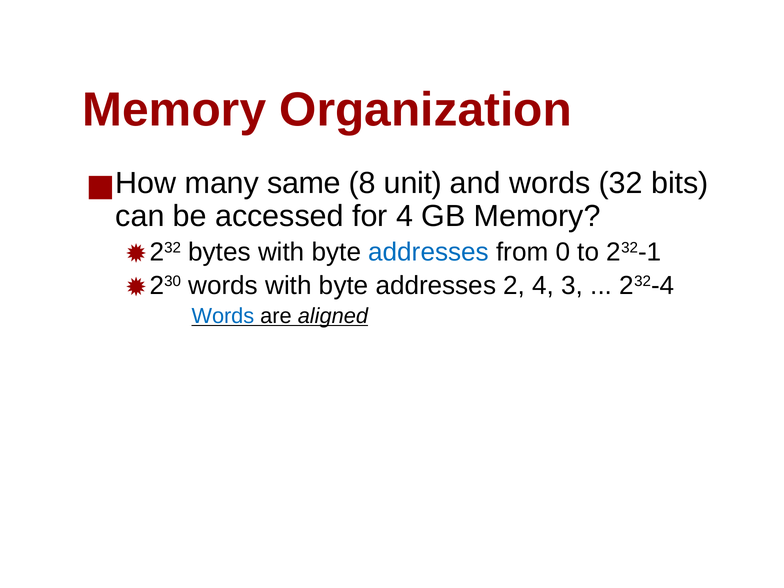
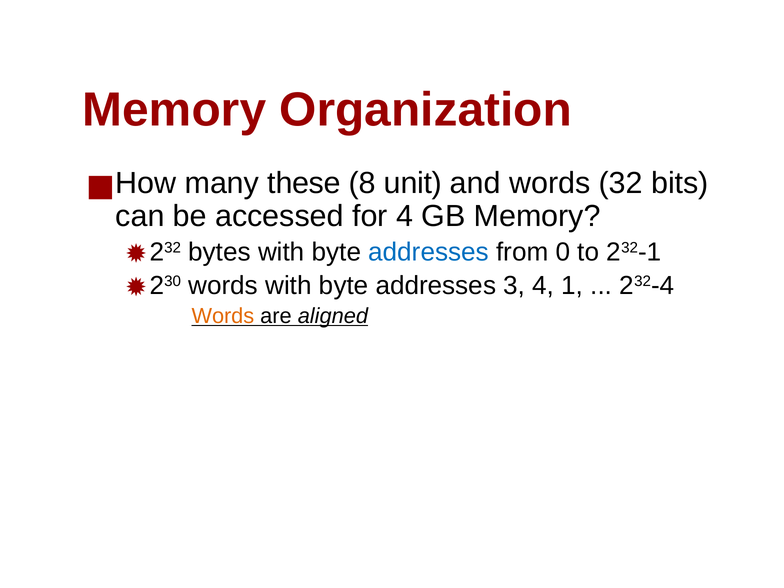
same: same -> these (304, 183)
2: 2 -> 3 (514, 286)
3: 3 -> 1 (572, 286)
Words colour: blue -> orange (223, 316)
